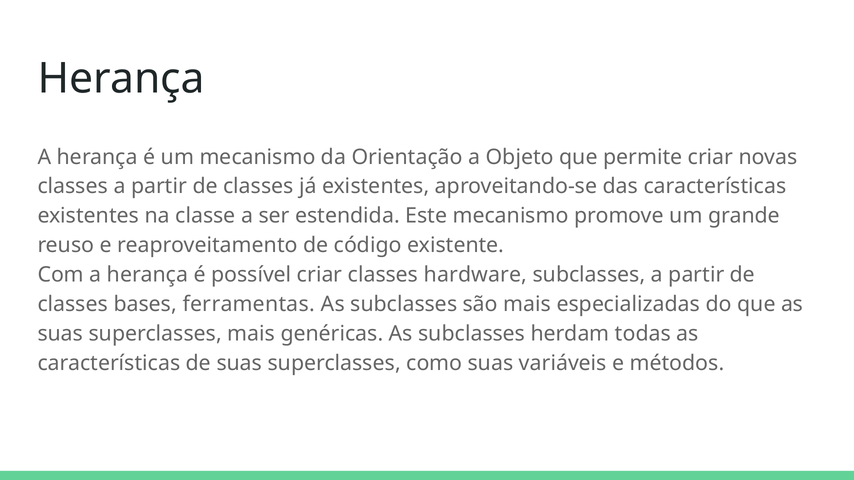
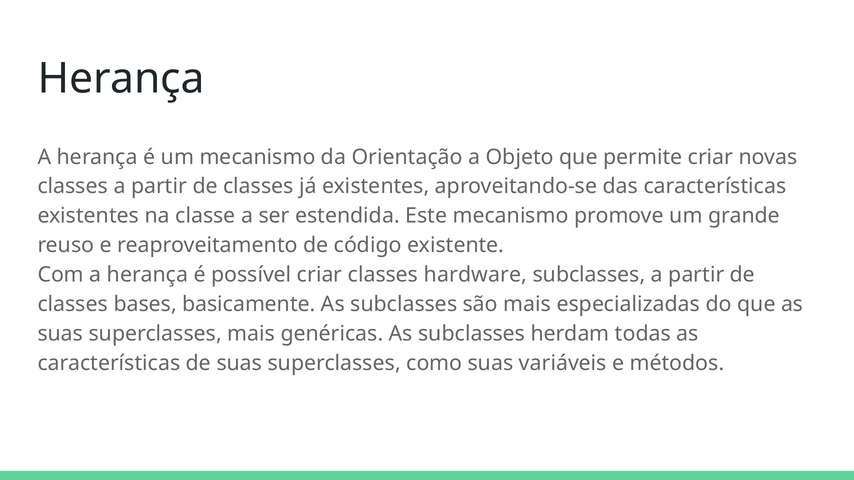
ferramentas: ferramentas -> basicamente (249, 304)
